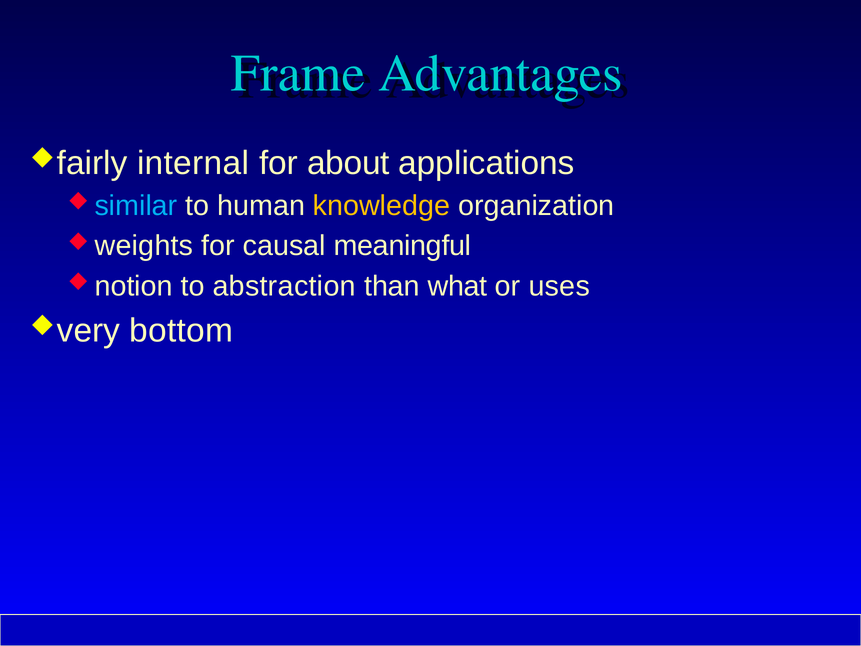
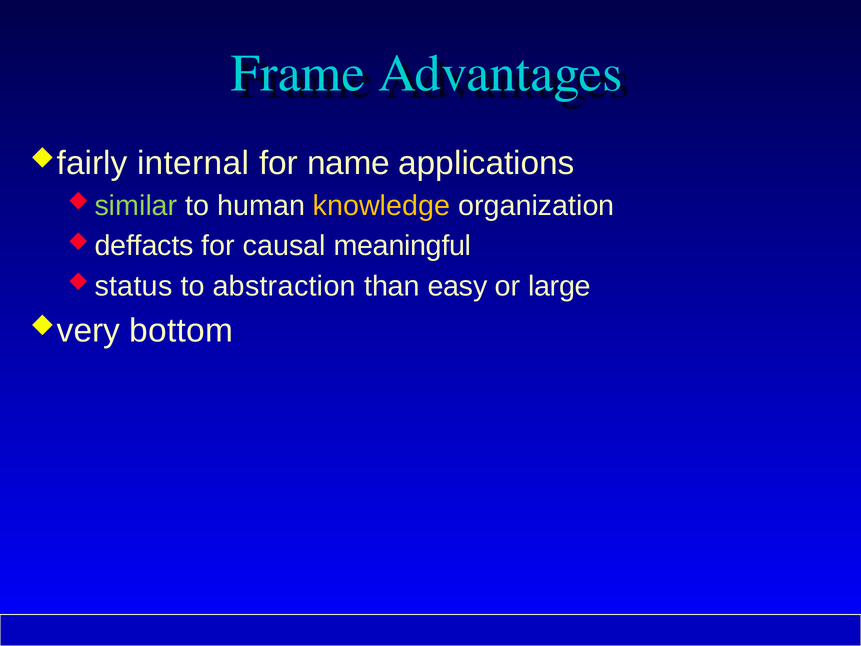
about: about -> name (348, 163)
similar colour: light blue -> light green (136, 206)
weights: weights -> deffacts (144, 246)
notion: notion -> status (134, 286)
what: what -> easy (458, 286)
uses: uses -> large (560, 286)
